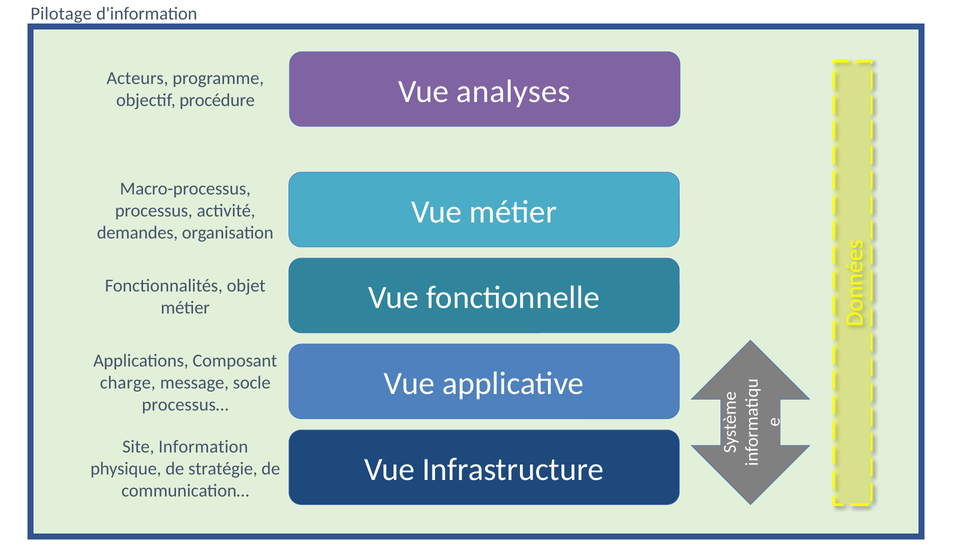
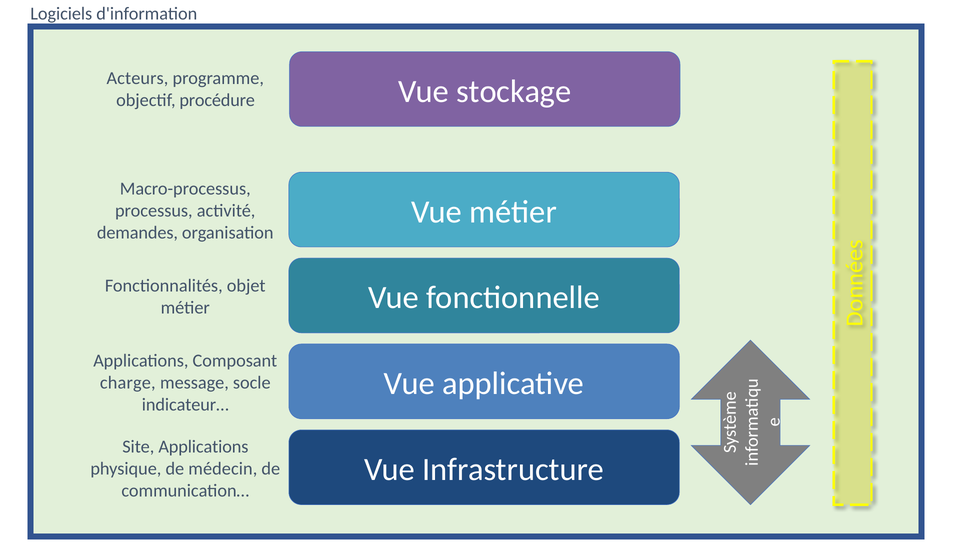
Pilotage: Pilotage -> Logiciels (61, 14)
analyses: analyses -> stockage (514, 91)
processus…: processus… -> indicateur… (185, 404)
Site Information: Information -> Applications (203, 447)
stratégie: stratégie -> médecin (223, 468)
